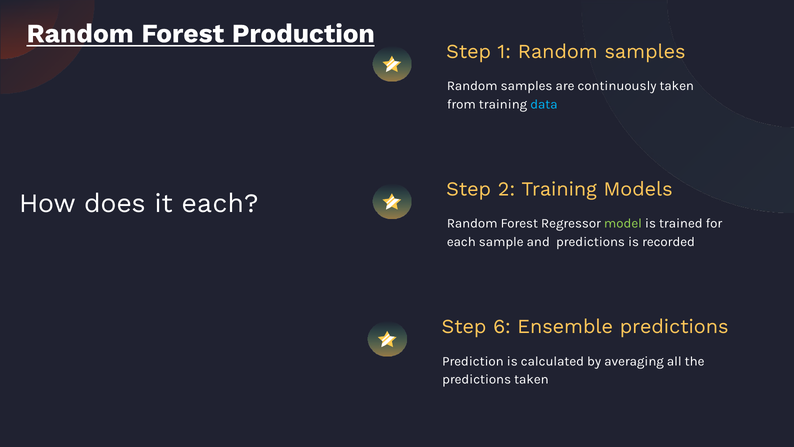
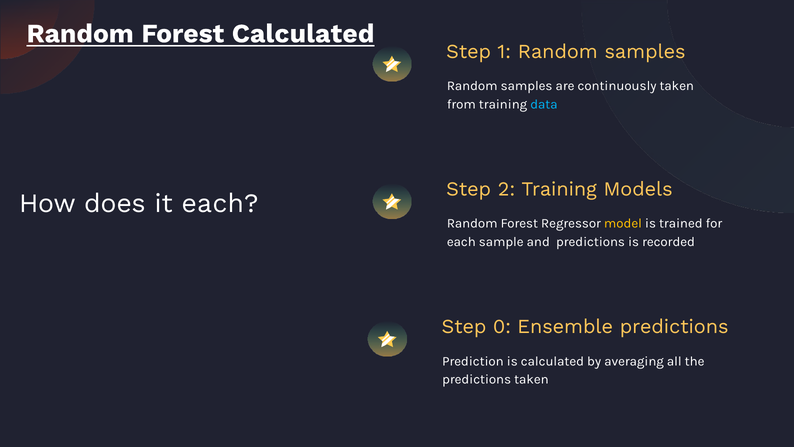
Forest Production: Production -> Calculated (303, 34)
model colour: light green -> yellow (623, 223)
6: 6 -> 0 (502, 326)
